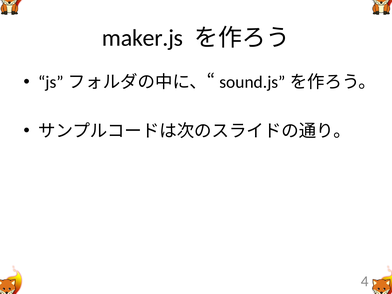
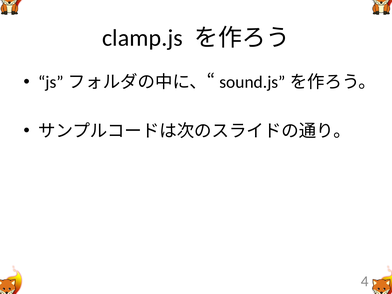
maker.js: maker.js -> clamp.js (142, 38)
